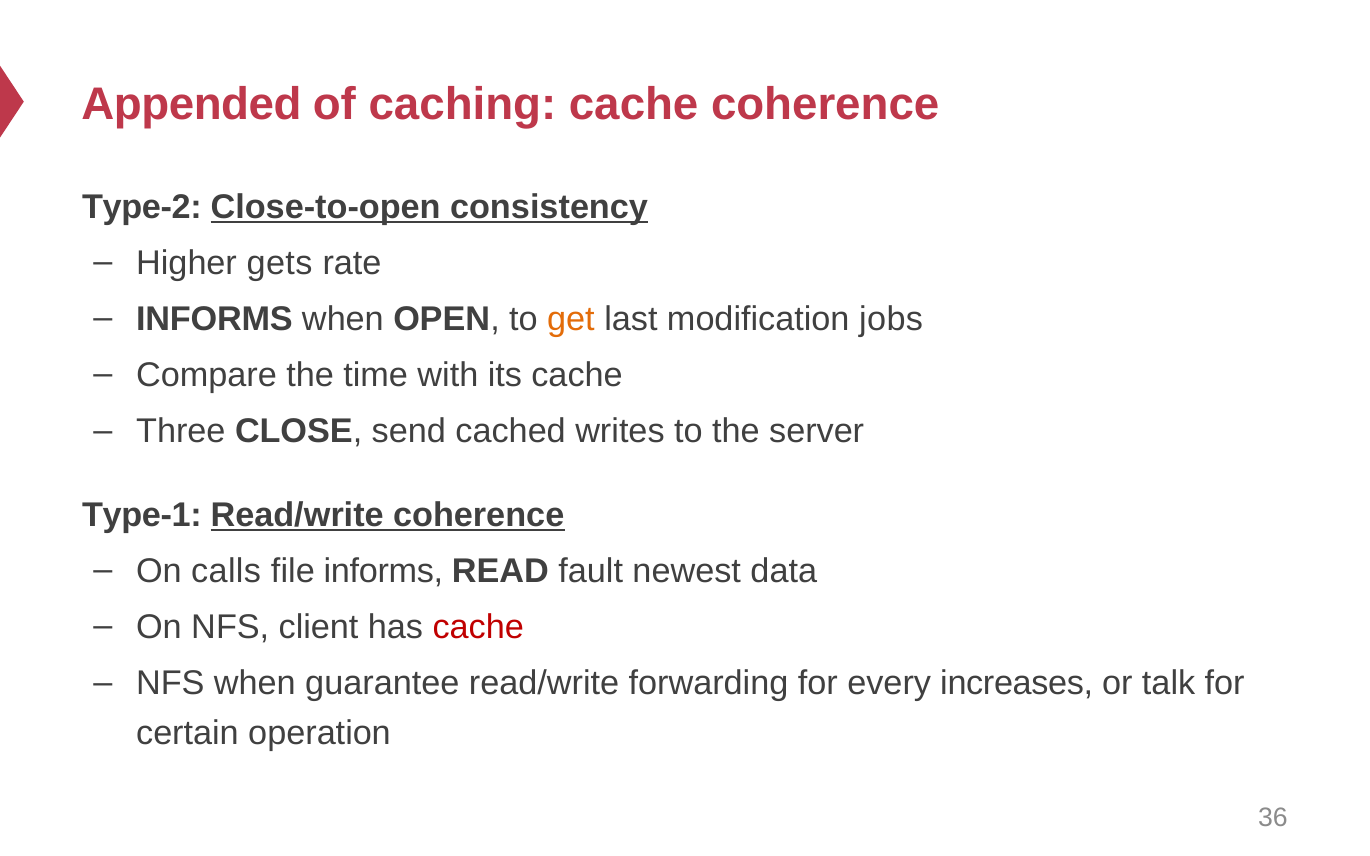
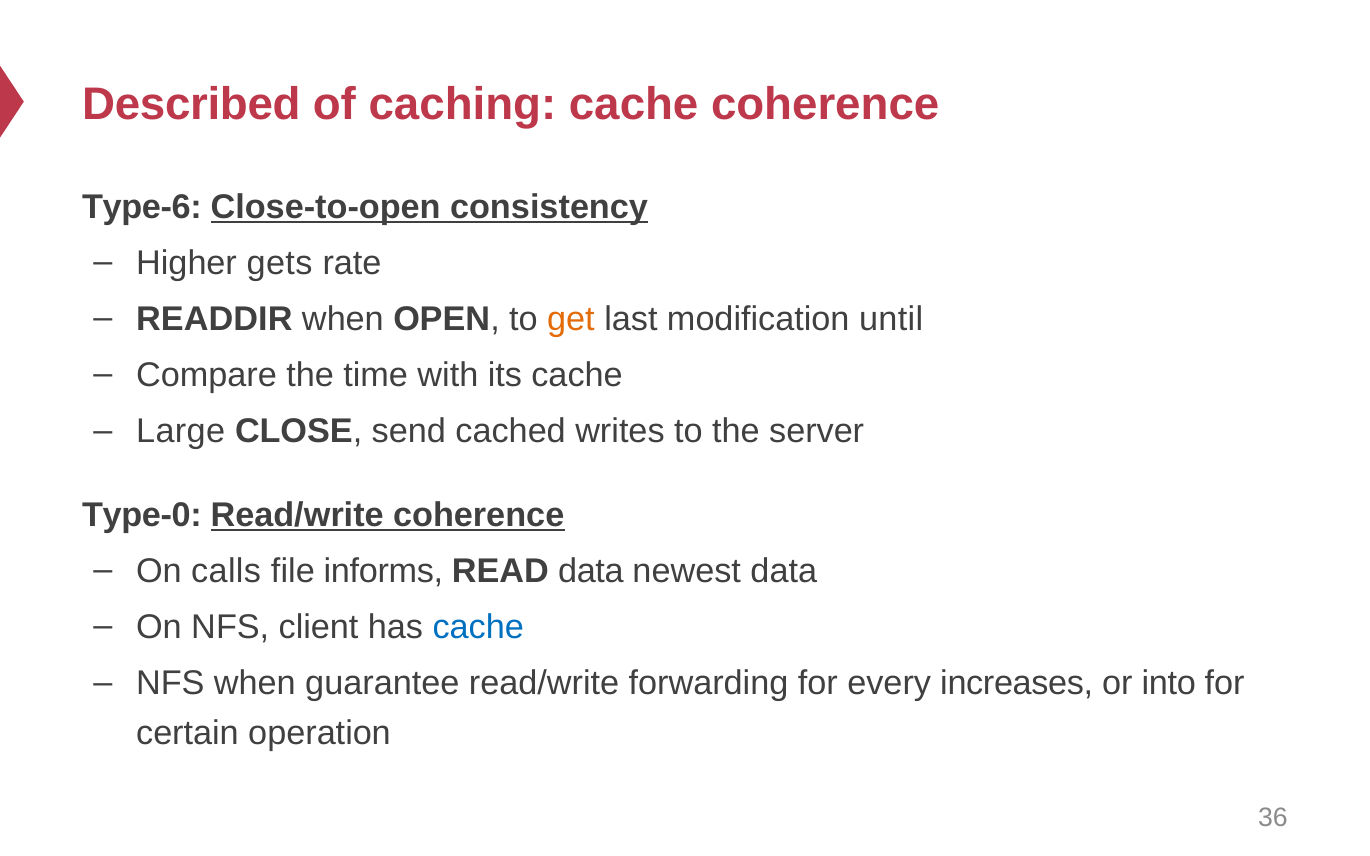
Appended: Appended -> Described (191, 105)
Type-2: Type-2 -> Type-6 (142, 207)
INFORMS: INFORMS -> READDIR (214, 319)
jobs: jobs -> until (891, 319)
Three: Three -> Large (181, 432)
Type-1: Type-1 -> Type-0 (142, 515)
READ fault: fault -> data (591, 571)
cache colour: red -> blue (478, 628)
talk: talk -> into (1169, 684)
